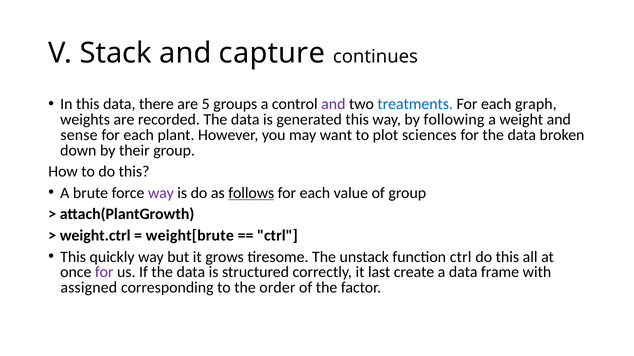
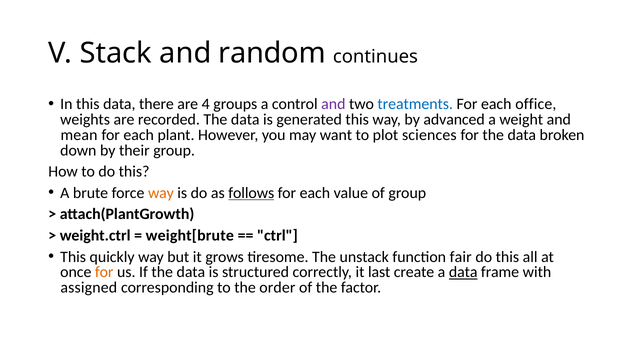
capture: capture -> random (272, 53)
5: 5 -> 4 (206, 104)
graph: graph -> office (536, 104)
following: following -> advanced (454, 120)
sense: sense -> mean (79, 135)
way colour: purple -> orange (161, 193)
function ctrl: ctrl -> fair (461, 257)
for colour: purple -> orange (104, 273)
data underline: none -> present (463, 273)
